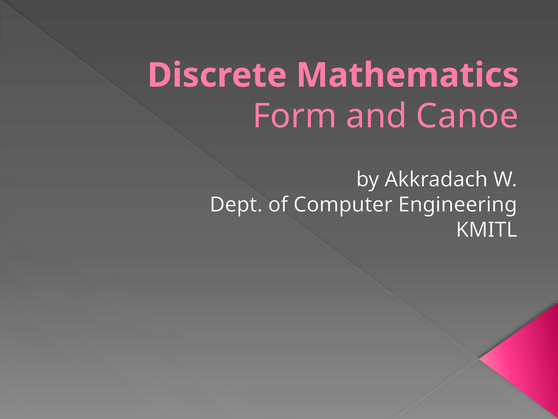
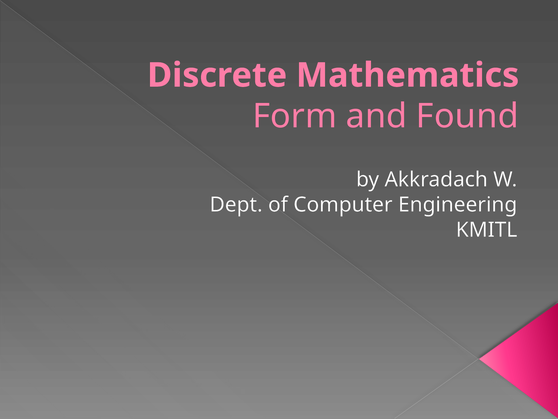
Canoe: Canoe -> Found (467, 116)
